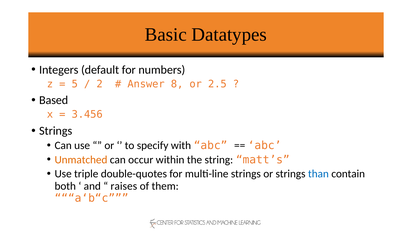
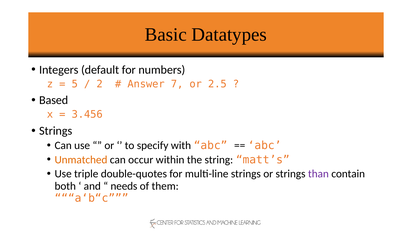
8: 8 -> 7 (177, 84)
than colour: blue -> purple (318, 174)
raises: raises -> needs (124, 186)
